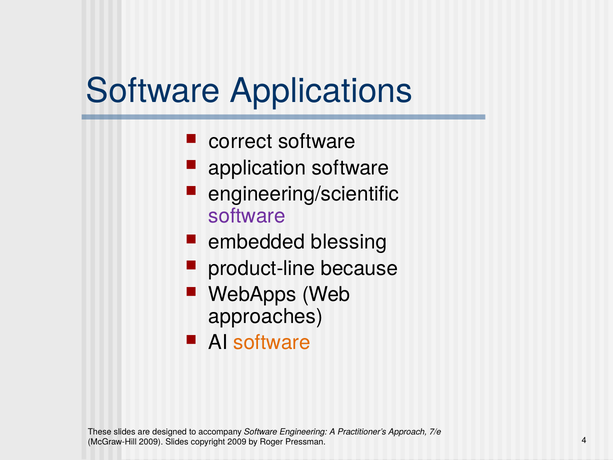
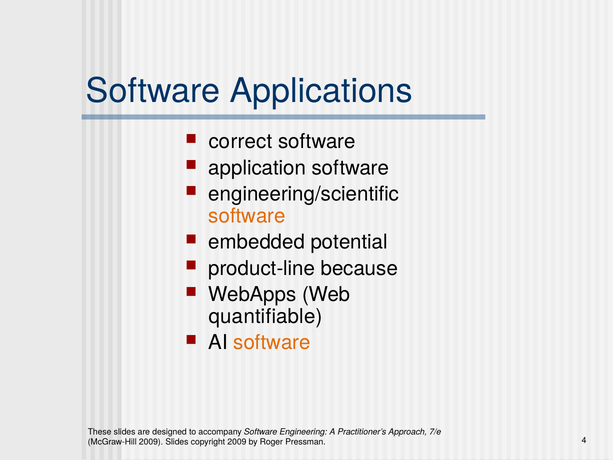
software colour: purple -> orange (247, 216)
blessing: blessing -> potential (349, 242)
approaches: approaches -> quantifiable (266, 316)
